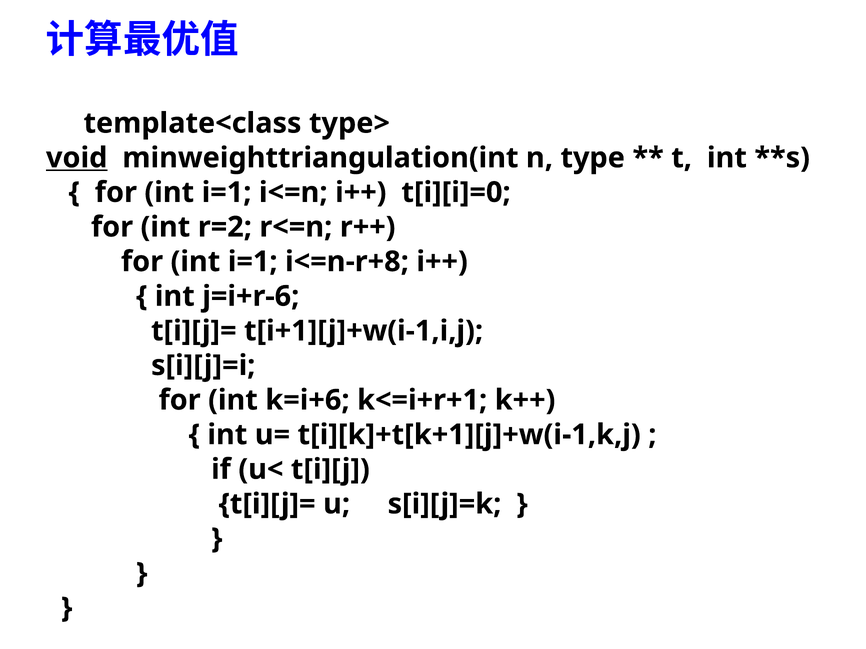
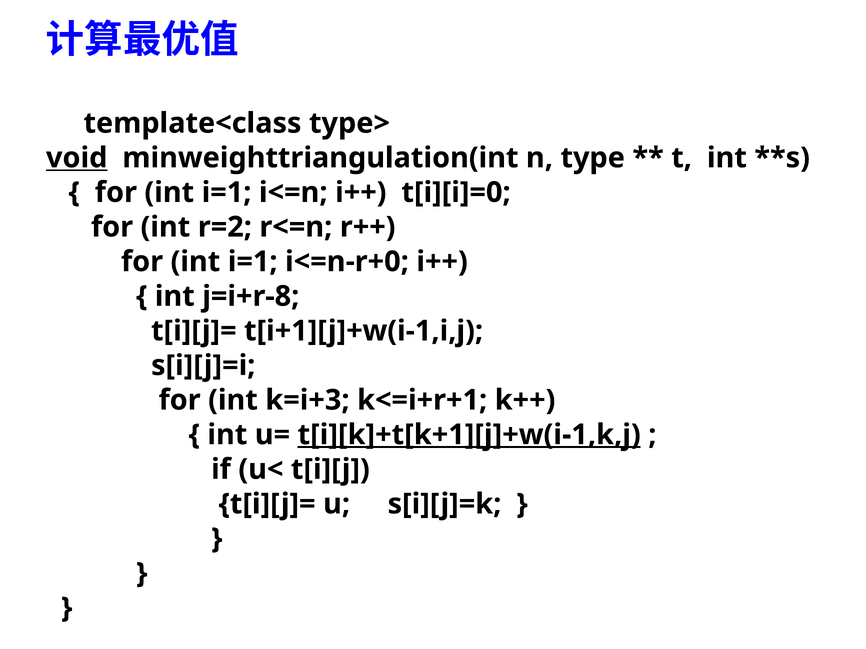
i<=n-r+8: i<=n-r+8 -> i<=n-r+0 (347, 262)
j=i+r-6: j=i+r-6 -> j=i+r-8 (251, 296)
k=i+6: k=i+6 -> k=i+3 (307, 400)
t[i][k]+t[k+1][j]+w(i-1,k,j underline: none -> present (469, 435)
